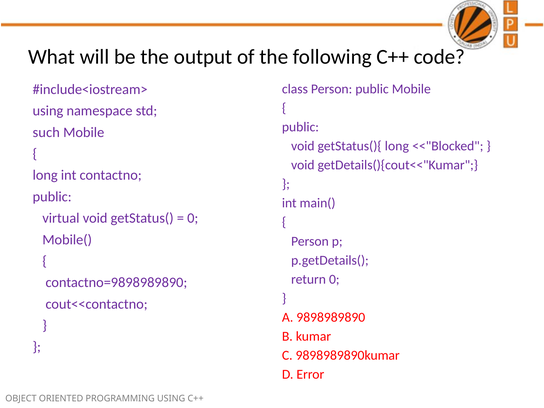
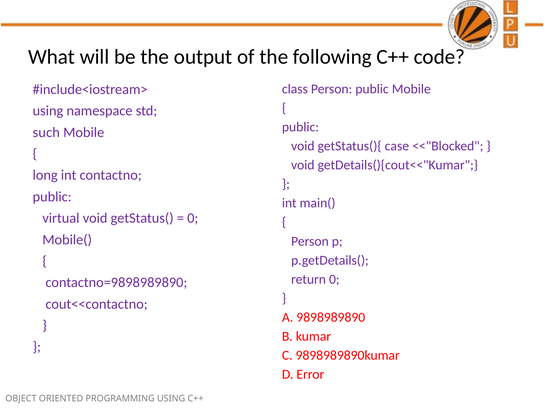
getStatus(){ long: long -> case (397, 146)
